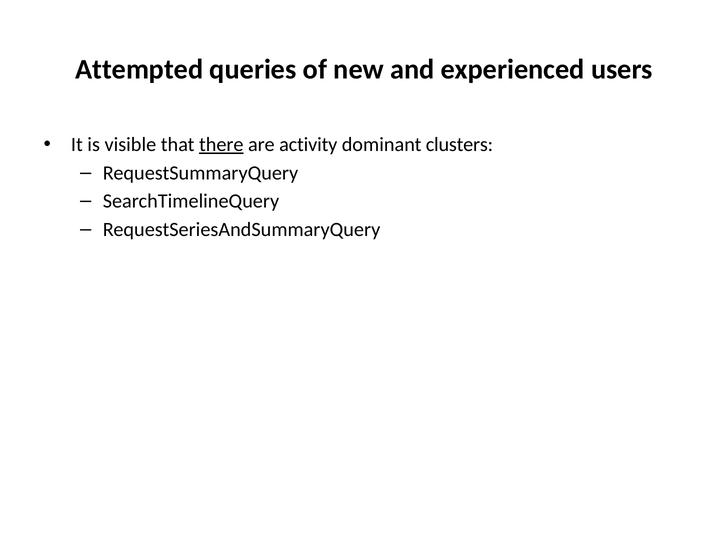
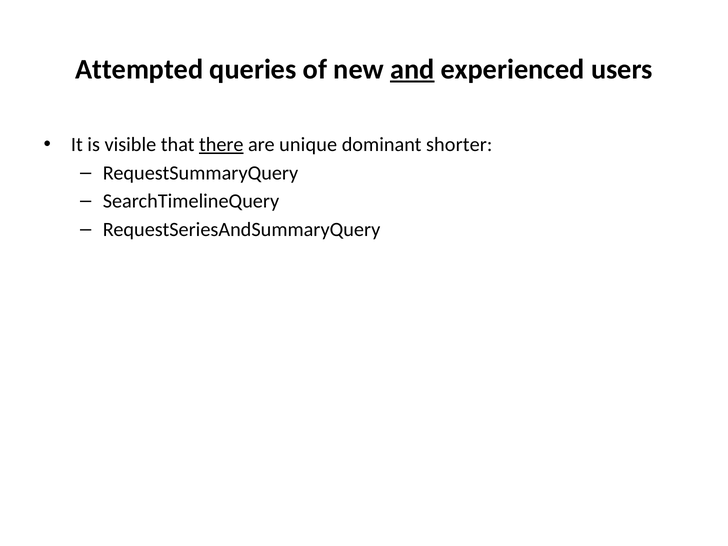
and underline: none -> present (412, 69)
activity: activity -> unique (308, 145)
clusters: clusters -> shorter (459, 145)
